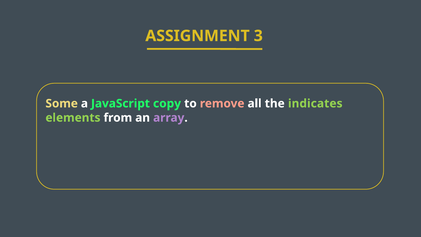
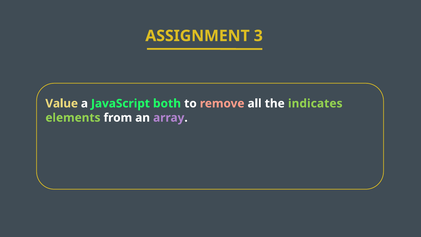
Some: Some -> Value (62, 103)
copy: copy -> both (167, 103)
